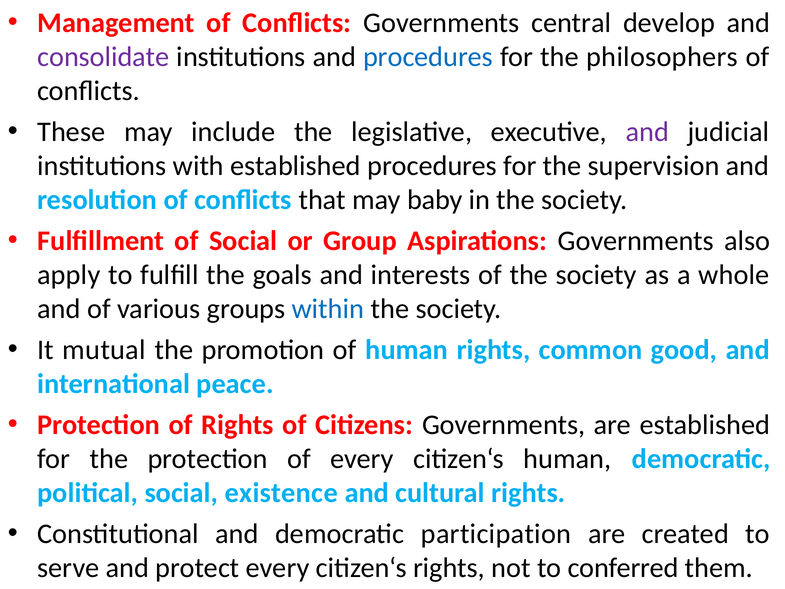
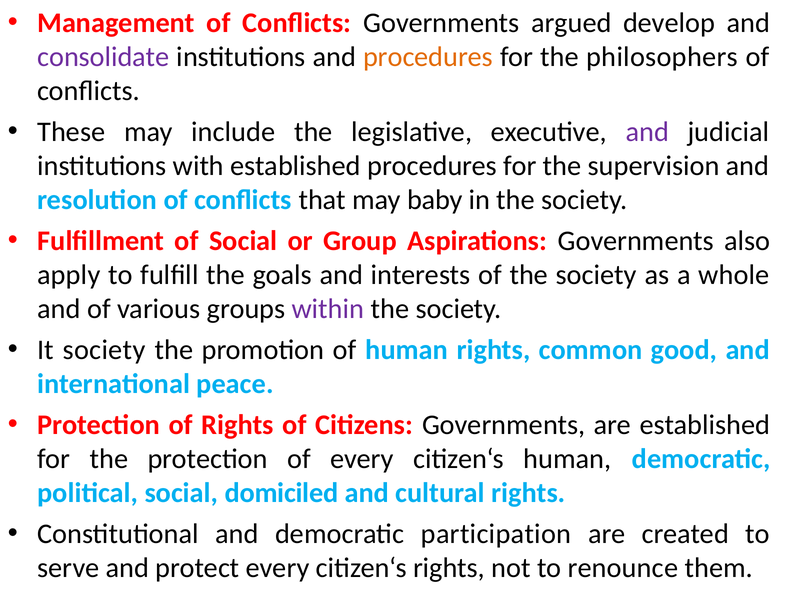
central: central -> argued (571, 23)
procedures colour: blue -> orange (428, 57)
within colour: blue -> purple (328, 309)
It mutual: mutual -> society (104, 350)
existence: existence -> domiciled (281, 493)
conferred: conferred -> renounce (623, 568)
